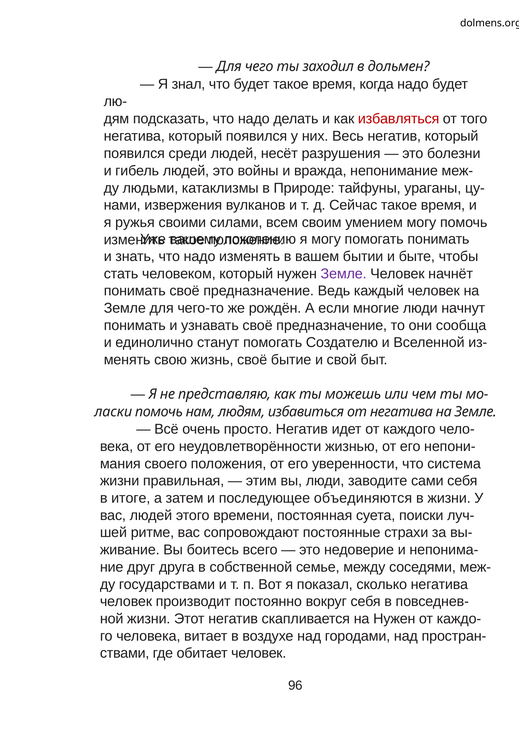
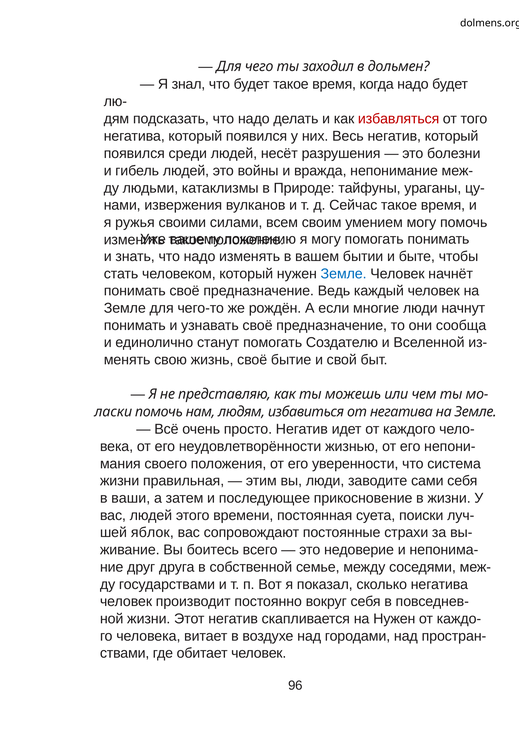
Земле colour: purple -> blue (344, 273)
итоге: итоге -> ваши (131, 498)
объединяются: объединяются -> прикосновение (363, 498)
ритме: ритме -> яблок (152, 532)
